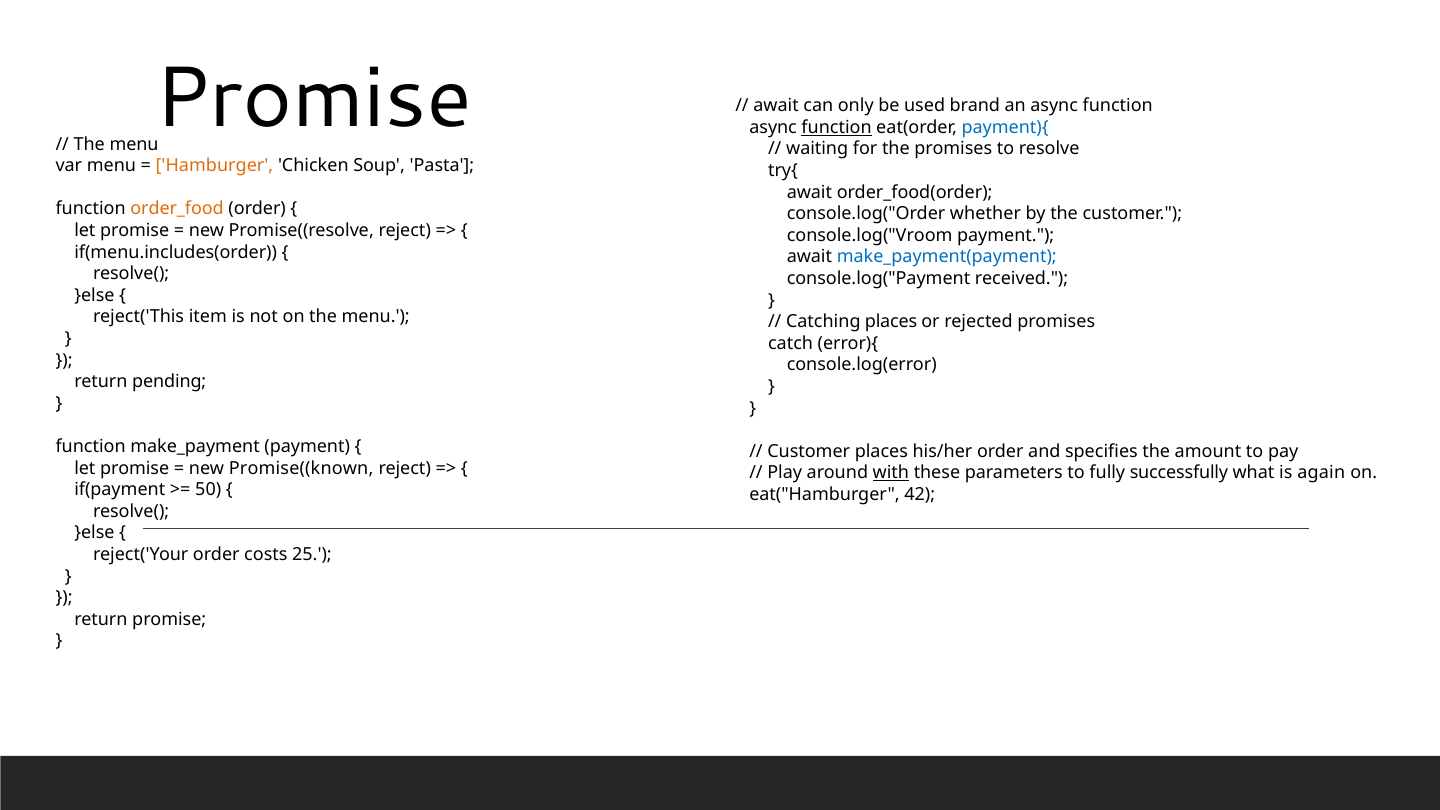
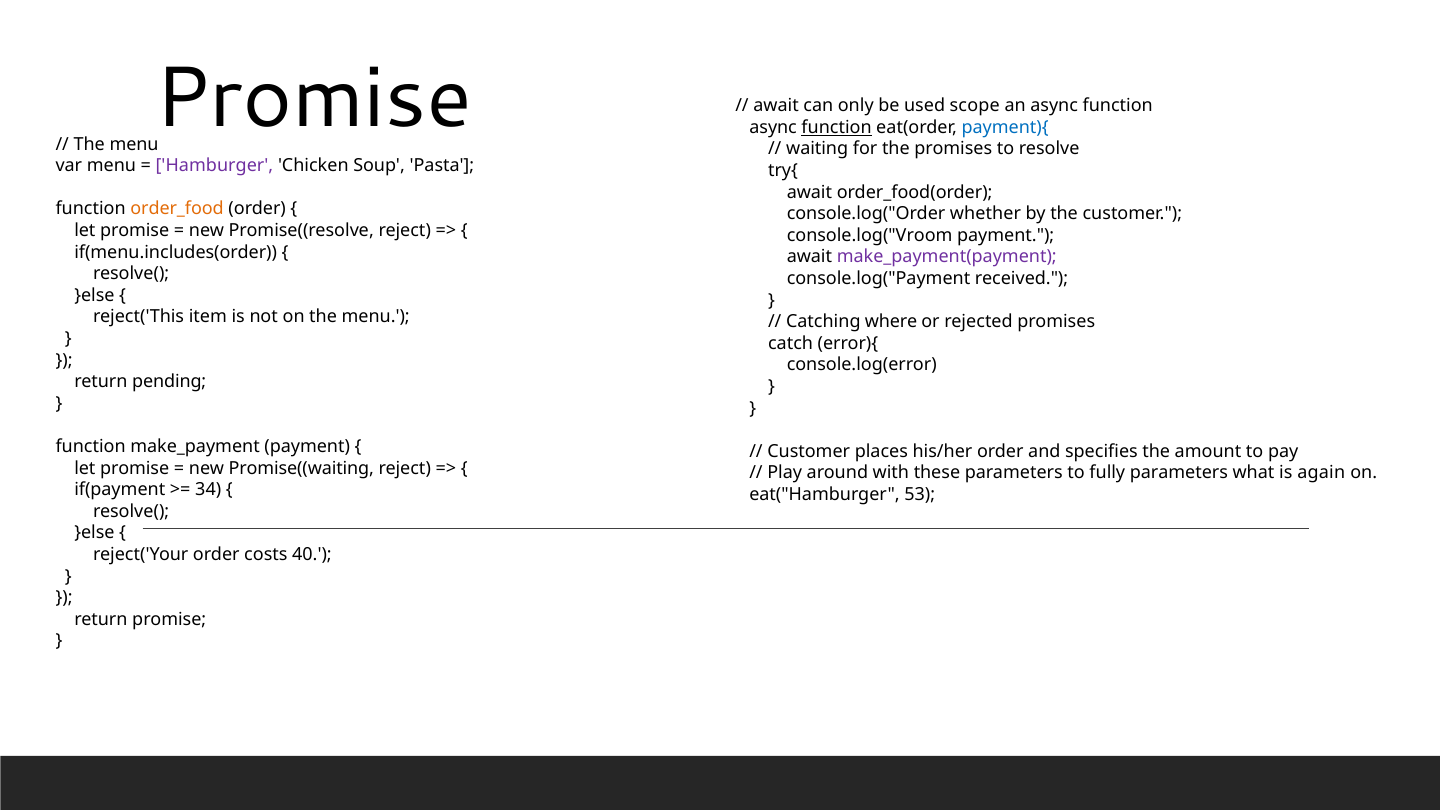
brand: brand -> scope (975, 106)
Hamburger colour: orange -> purple (214, 166)
make_payment(payment colour: blue -> purple (947, 257)
Catching places: places -> where (891, 322)
Promise((known: Promise((known -> Promise((waiting (301, 468)
with underline: present -> none (891, 473)
fully successfully: successfully -> parameters (1179, 473)
50: 50 -> 34 (208, 490)
42: 42 -> 53 (920, 495)
25: 25 -> 40 (312, 555)
